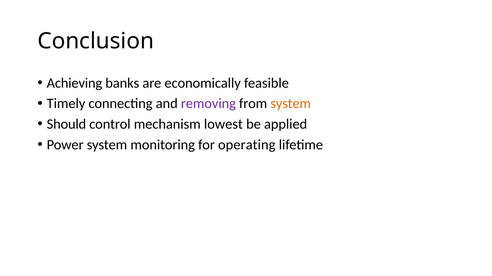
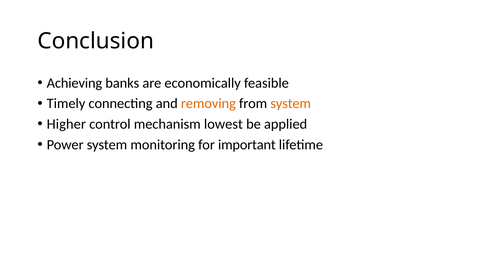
removing colour: purple -> orange (208, 104)
Should: Should -> Higher (66, 124)
operating: operating -> important (247, 145)
